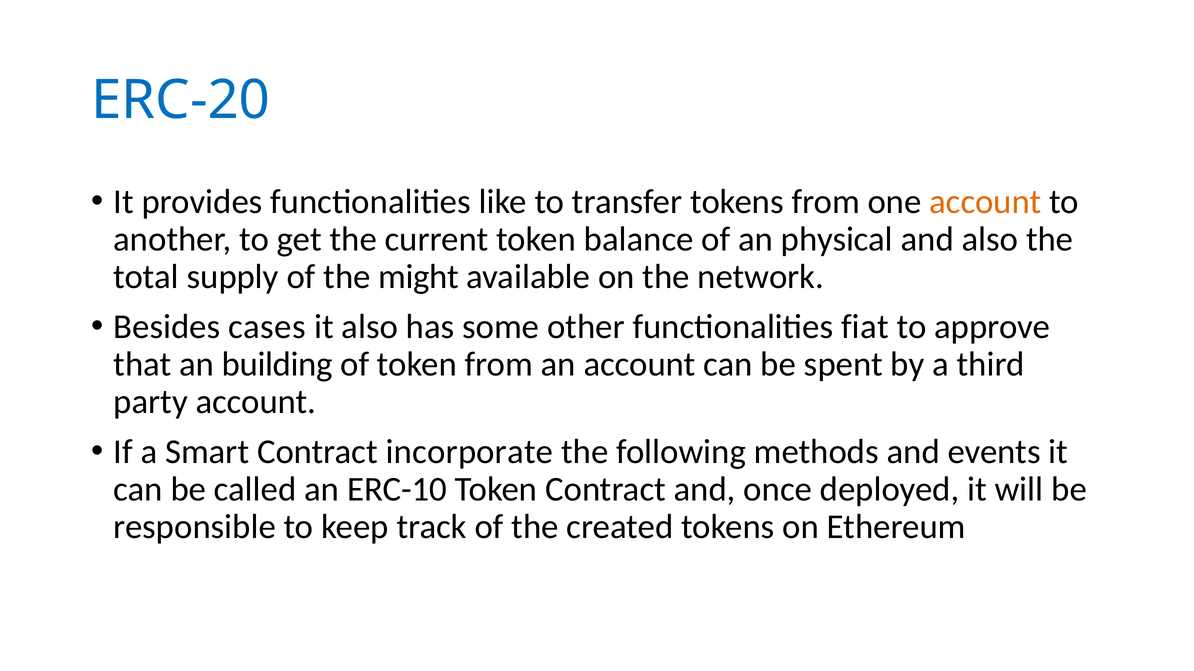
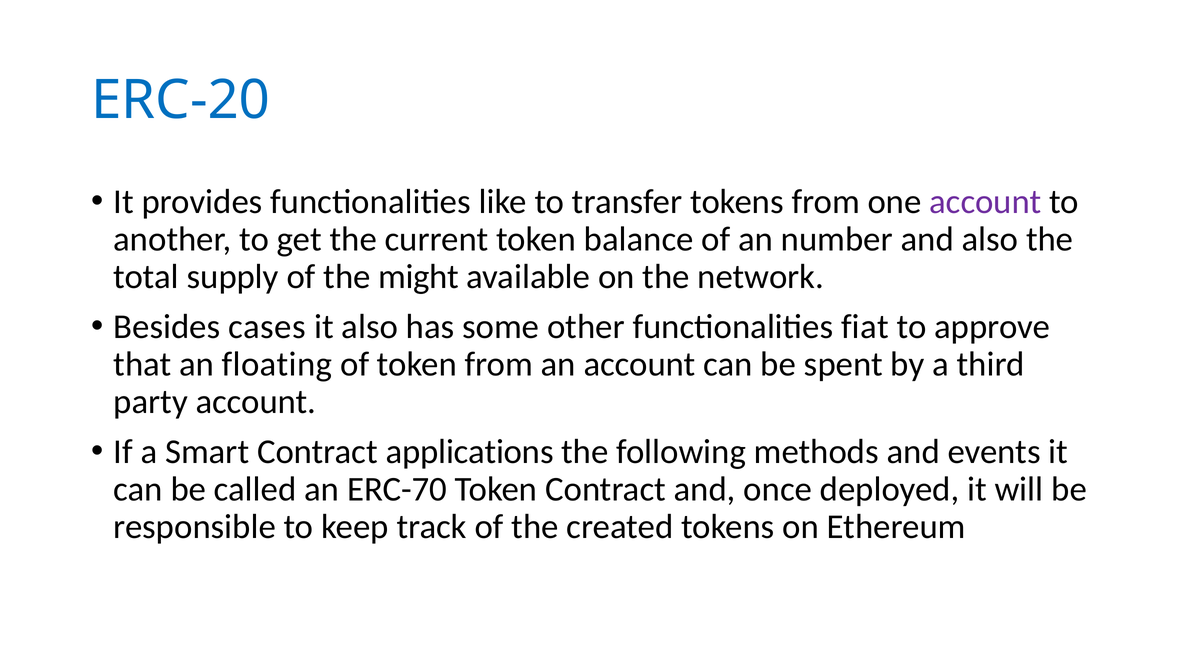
account colour: orange -> purple (985, 202)
physical: physical -> number (837, 239)
building: building -> floating (277, 364)
incorporate: incorporate -> applications (470, 452)
ERC-10: ERC-10 -> ERC-70 (397, 490)
